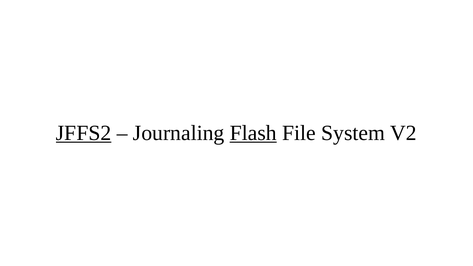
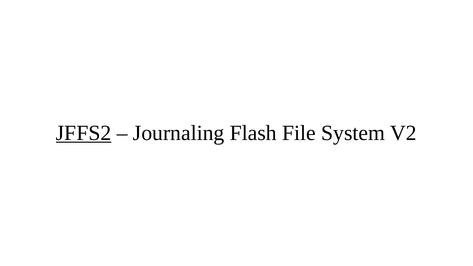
Flash underline: present -> none (253, 133)
